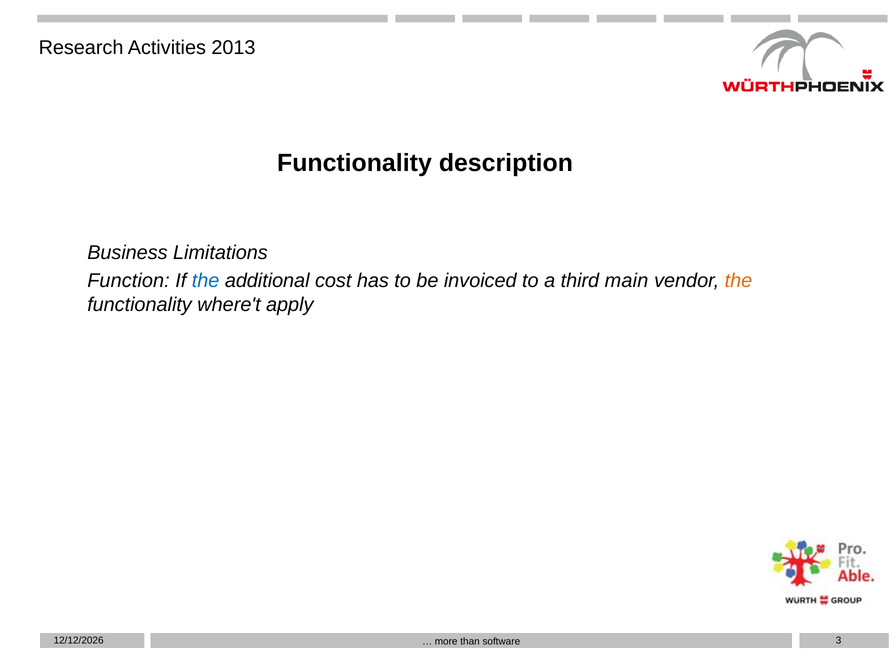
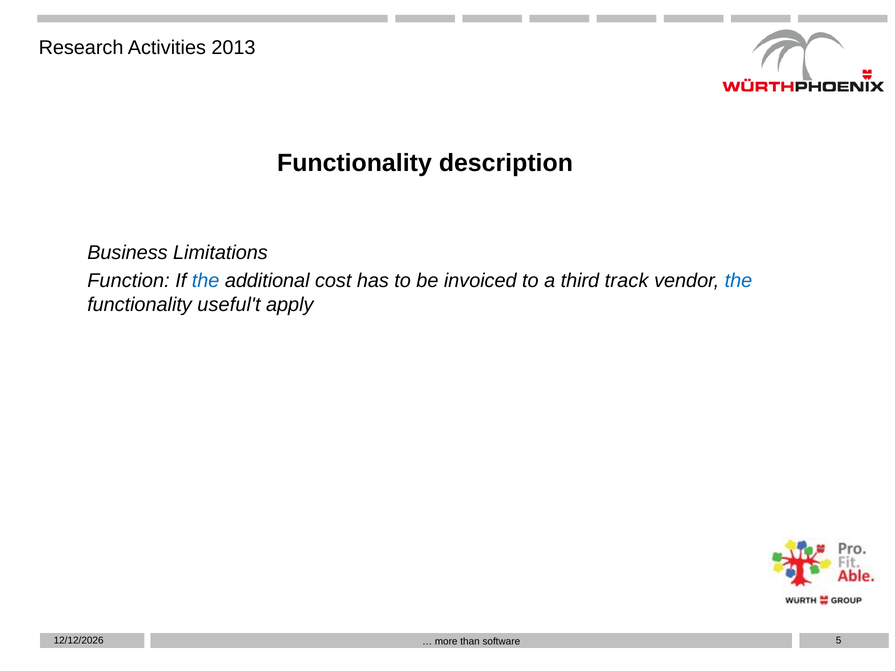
main: main -> track (627, 281)
the colour: orange -> blue (738, 281)
where't: where't -> useful't (229, 305)
3: 3 -> 5 (839, 641)
